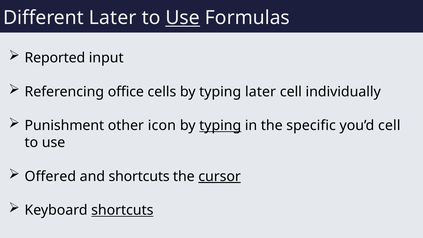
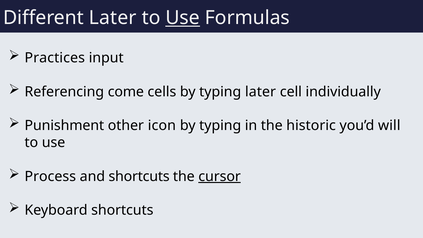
Reported: Reported -> Practices (55, 58)
office: office -> come (126, 92)
typing underline: present -> none (220, 126)
specific: specific -> historic (311, 126)
you’d cell: cell -> will (389, 126)
Offered: Offered -> Process (50, 176)
shortcuts underline: present -> none (122, 210)
